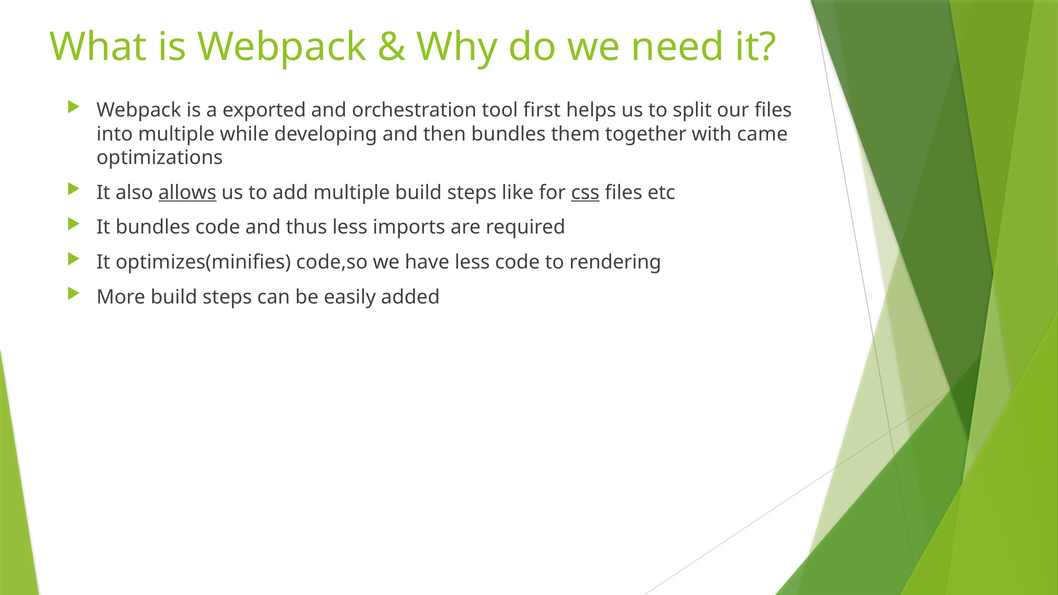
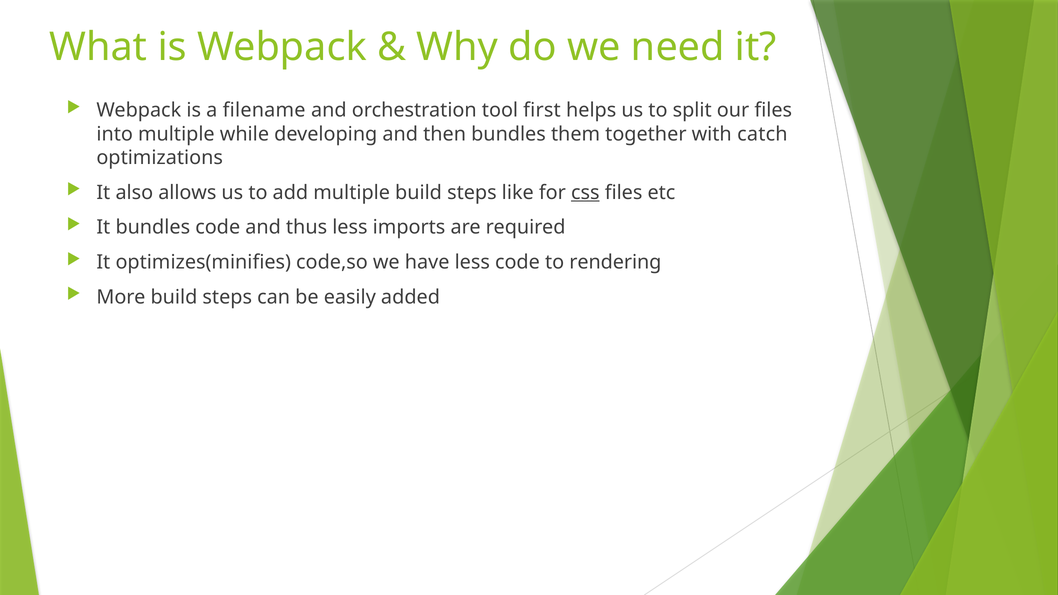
exported: exported -> filename (264, 110)
came: came -> catch (762, 134)
allows underline: present -> none (187, 193)
